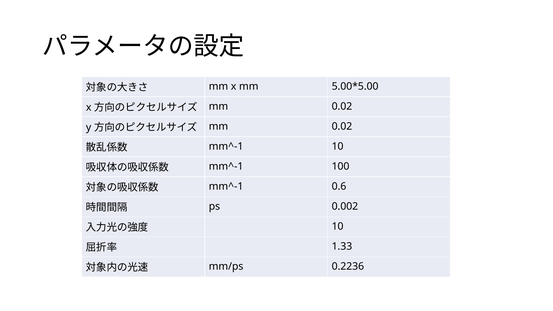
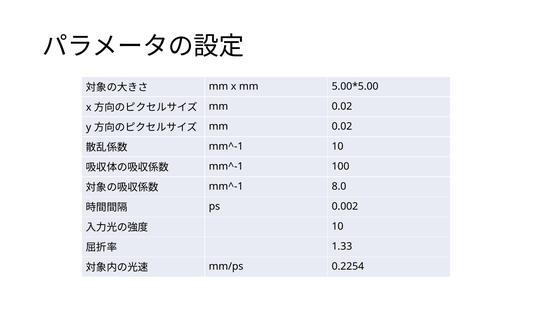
0.6: 0.6 -> 8.0 (339, 186)
0.2236: 0.2236 -> 0.2254 (348, 267)
